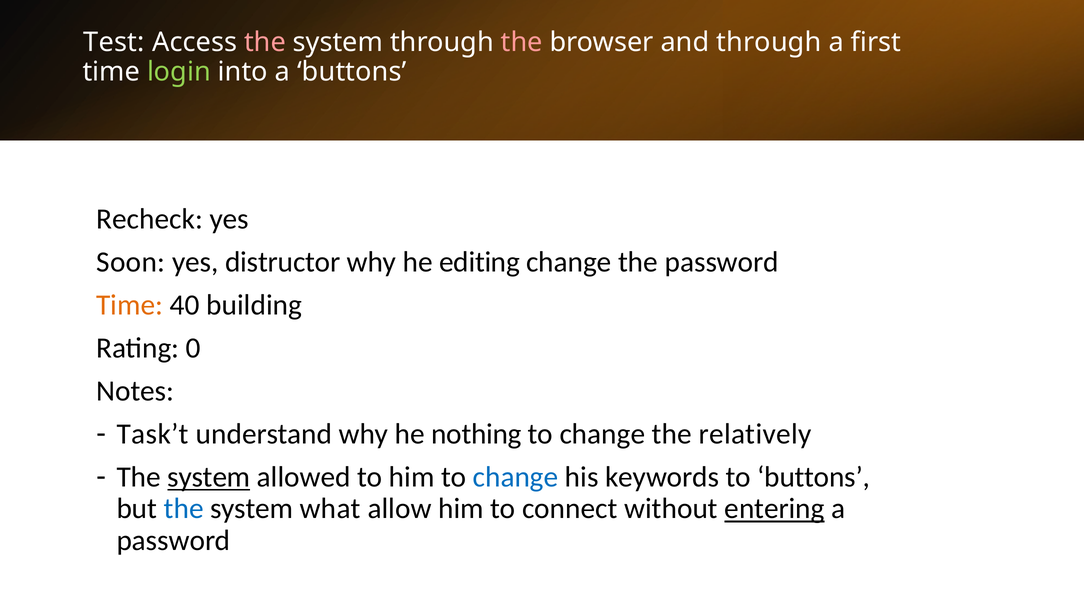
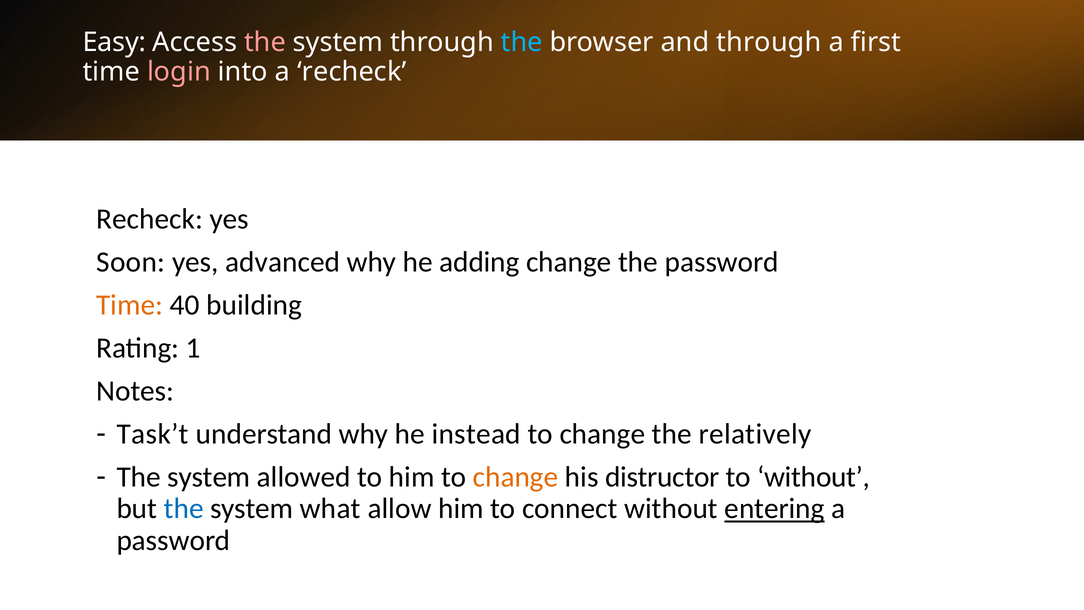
Test: Test -> Easy (114, 42)
the colour: pink -> light blue (522, 42)
login colour: light green -> pink (179, 72)
a buttons: buttons -> recheck (352, 72)
distructor: distructor -> advanced (283, 262)
editing: editing -> adding (479, 262)
0: 0 -> 1 (193, 348)
nothing: nothing -> instead (476, 434)
system underline: present -> none (209, 477)
change colour: blue -> orange (516, 477)
keywords: keywords -> distructor (662, 477)
to buttons: buttons -> without (814, 477)
